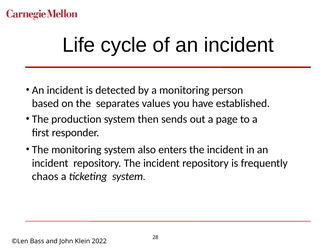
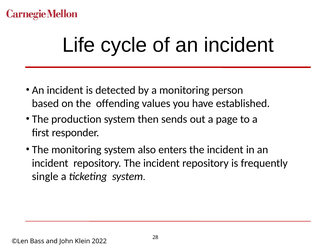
separates: separates -> offending (118, 104)
chaos: chaos -> single (45, 177)
